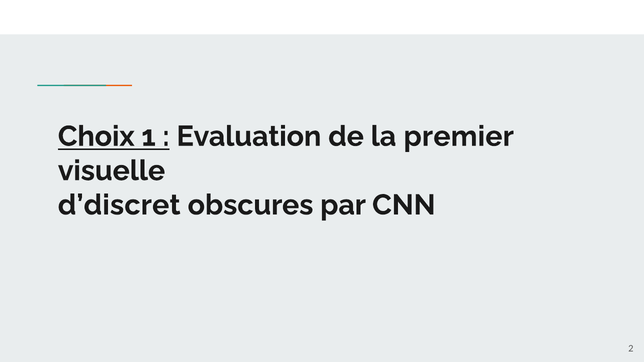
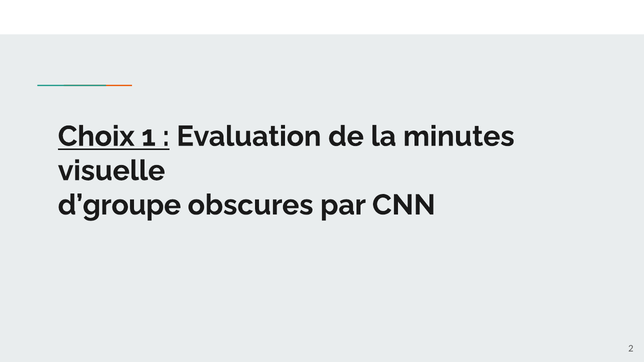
premier: premier -> minutes (459, 136)
d’discret: d’discret -> d’groupe (119, 205)
